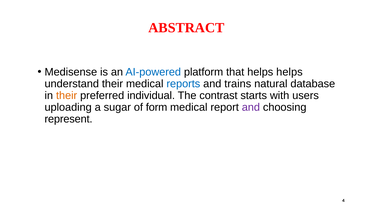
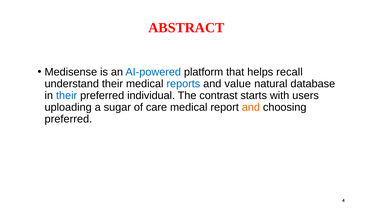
helps helps: helps -> recall (289, 72)
trains: trains -> value (238, 84)
their colour: orange -> blue (67, 95)
form: form -> care (157, 107)
and colour: purple -> orange (251, 107)
represent: represent -> preferred (68, 119)
